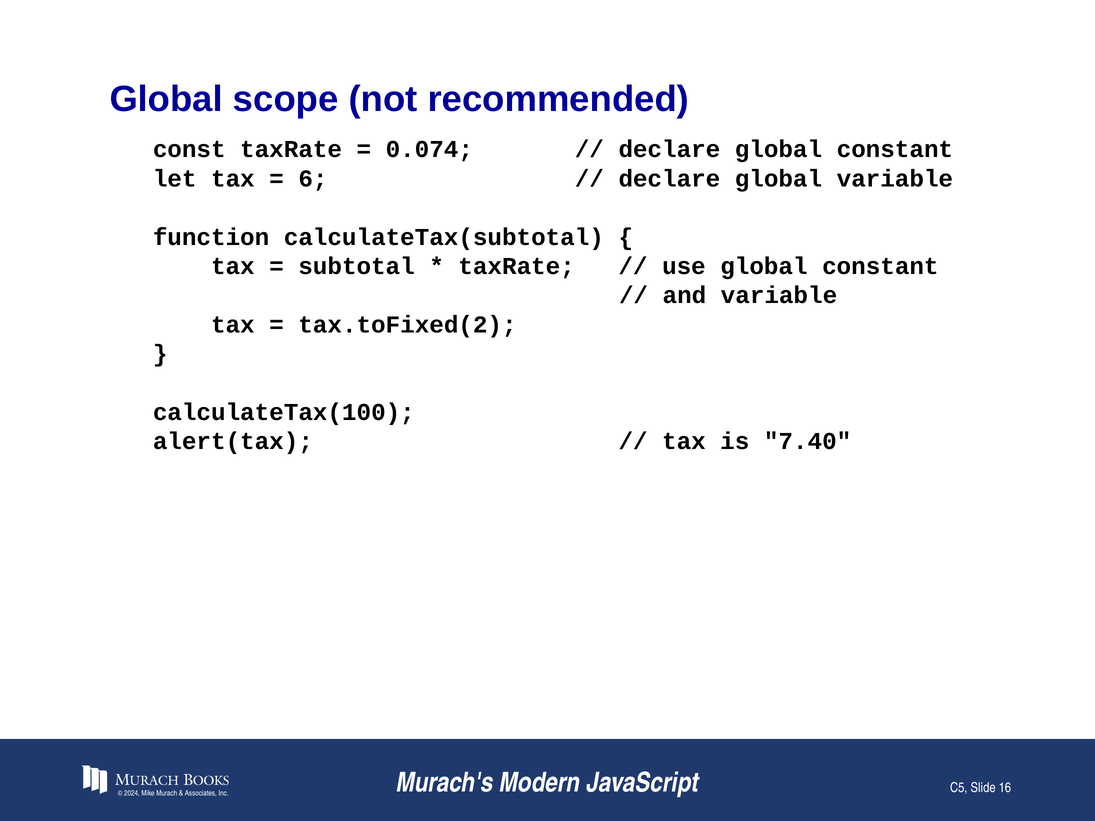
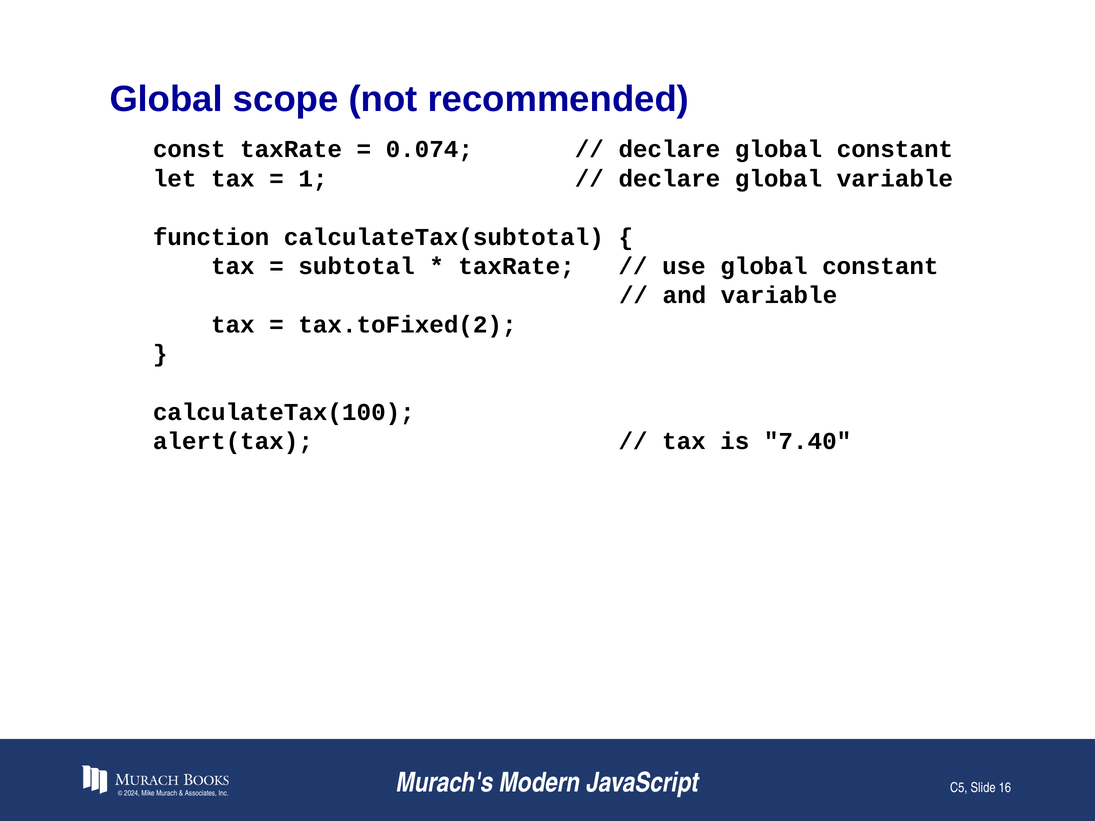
6: 6 -> 1 (313, 179)
